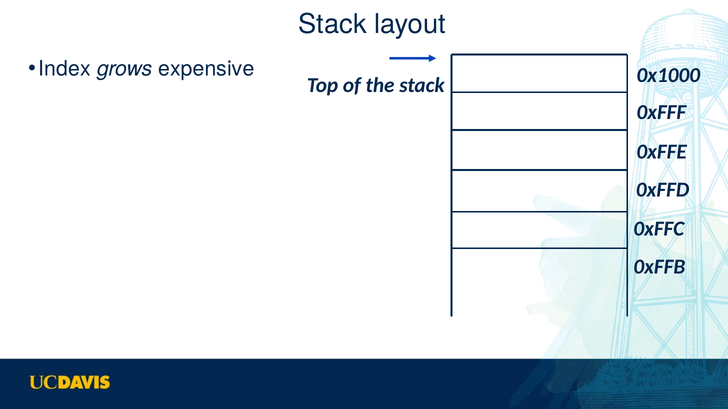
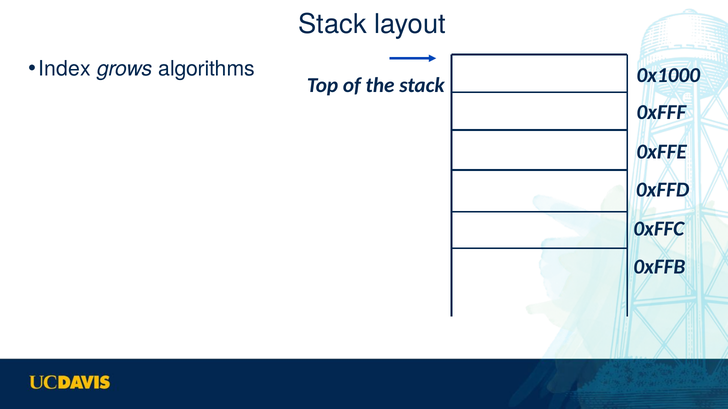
expensive: expensive -> algorithms (207, 69)
